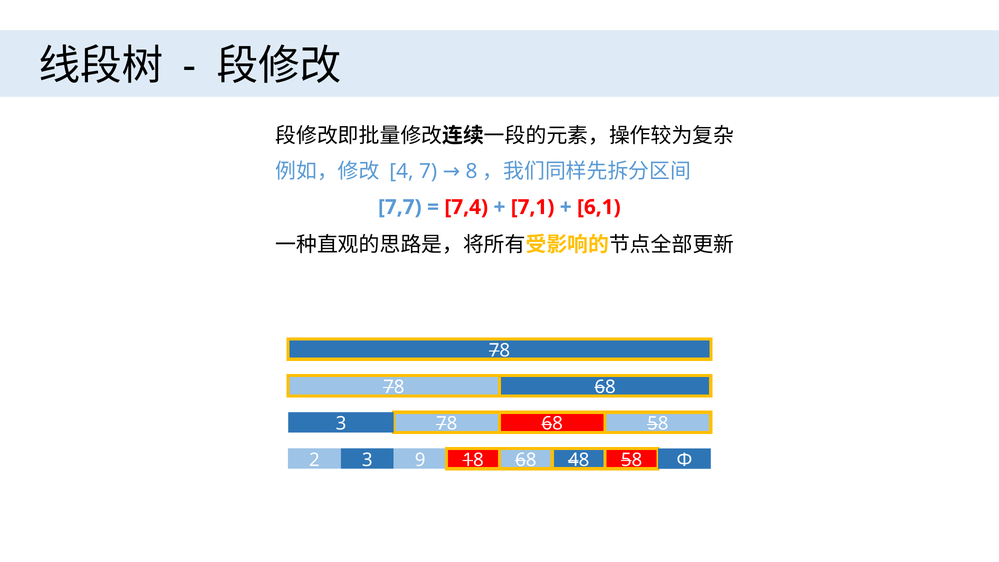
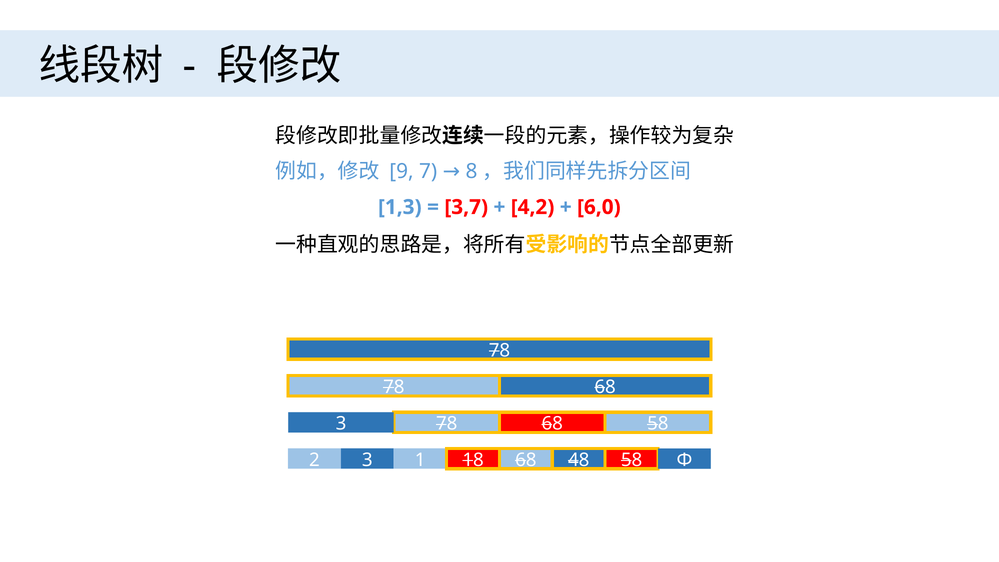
4: 4 -> 9 (401, 172)
7,7: 7,7 -> 1,3 (400, 207)
7,4: 7,4 -> 3,7 (466, 207)
7,1: 7,1 -> 4,2 (533, 207)
6,1: 6,1 -> 6,0 (599, 207)
9: 9 -> 1 (420, 460)
